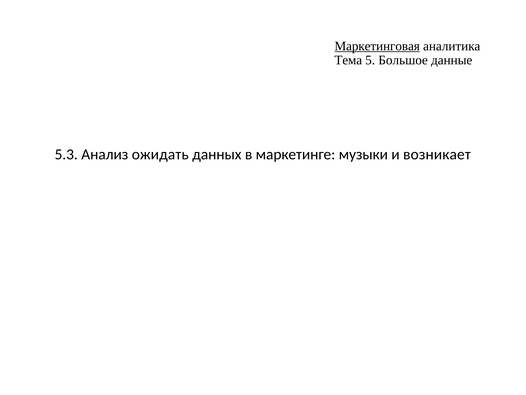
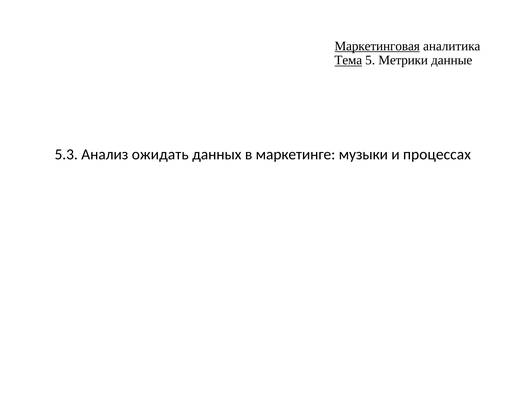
Тема underline: none -> present (348, 60)
Большое: Большое -> Метрики (403, 60)
возникает: возникает -> процессах (437, 154)
